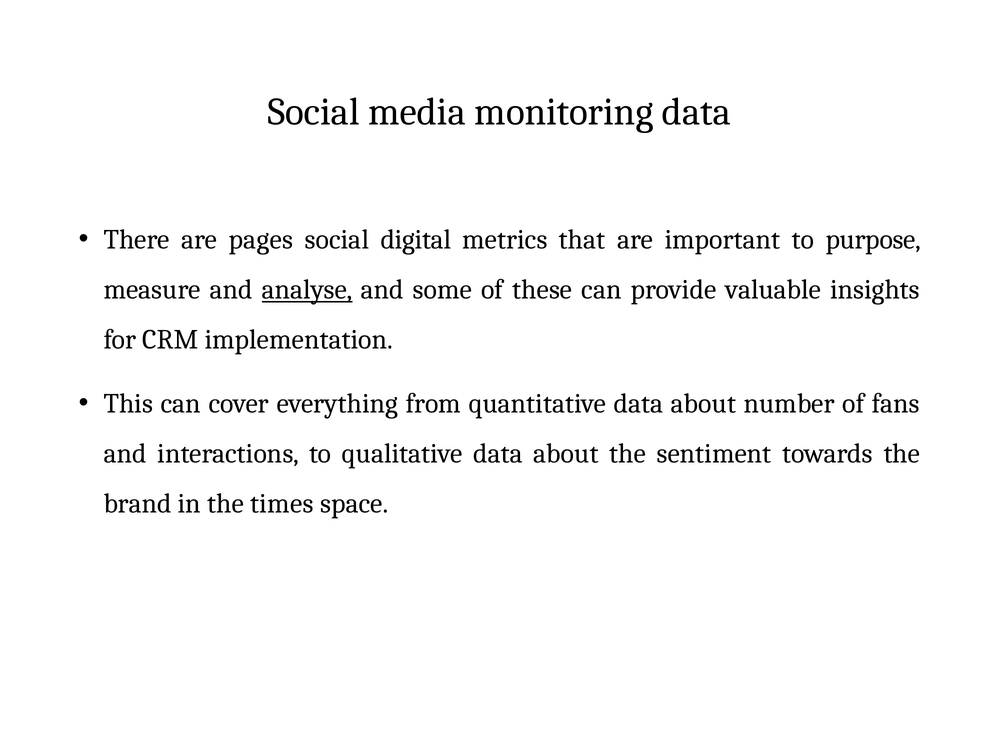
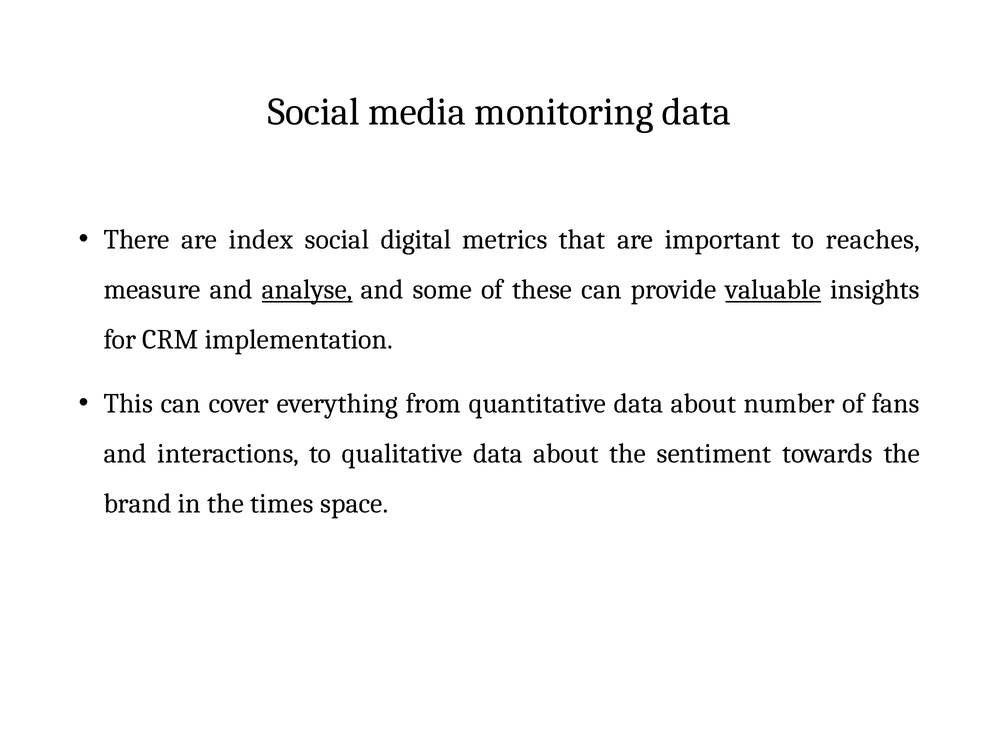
pages: pages -> index (261, 240)
purpose: purpose -> reaches (873, 240)
valuable underline: none -> present (773, 290)
